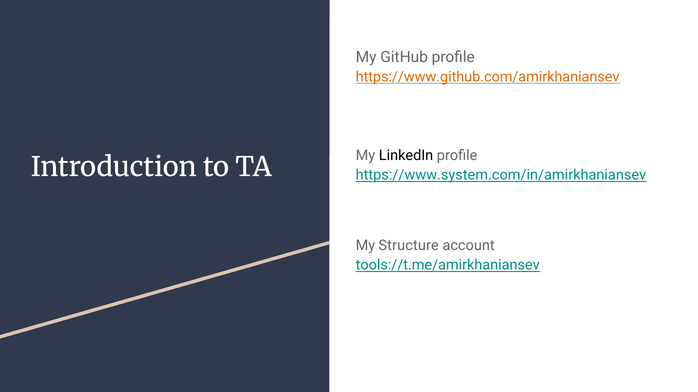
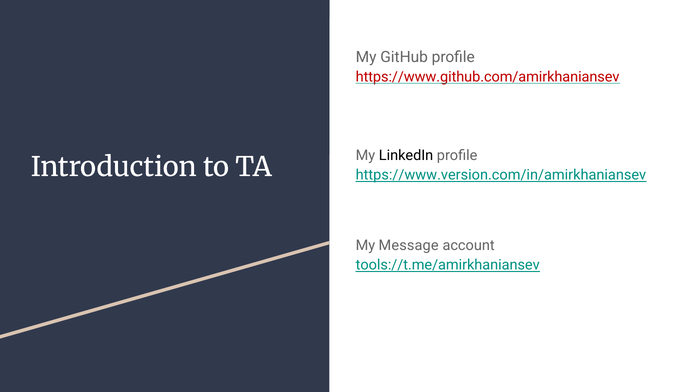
https://www.github.com/amirkhaniansev colour: orange -> red (488, 77)
https://www.system.com/in/amirkhaniansev: https://www.system.com/in/amirkhaniansev -> https://www.version.com/in/amirkhaniansev (501, 175)
Structure: Structure -> Message (409, 246)
